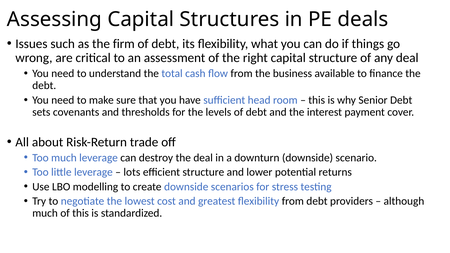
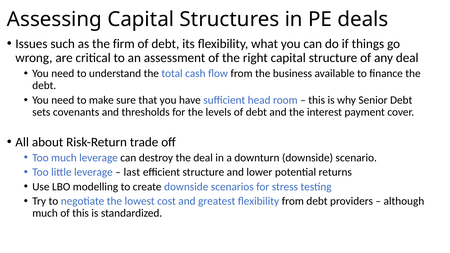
lots: lots -> last (132, 172)
